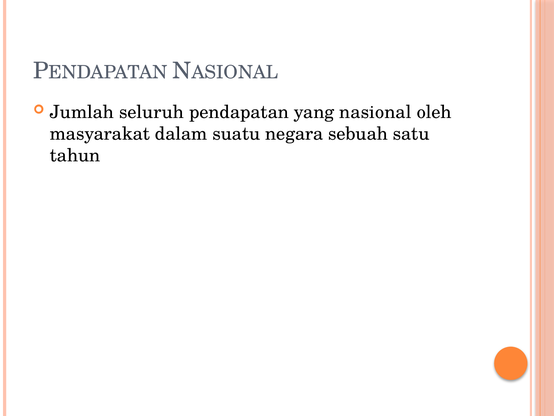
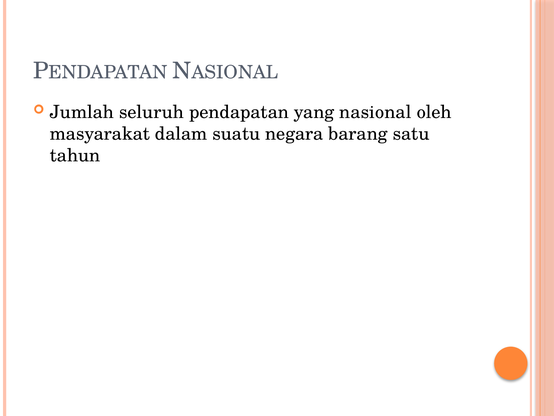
sebuah: sebuah -> barang (358, 134)
